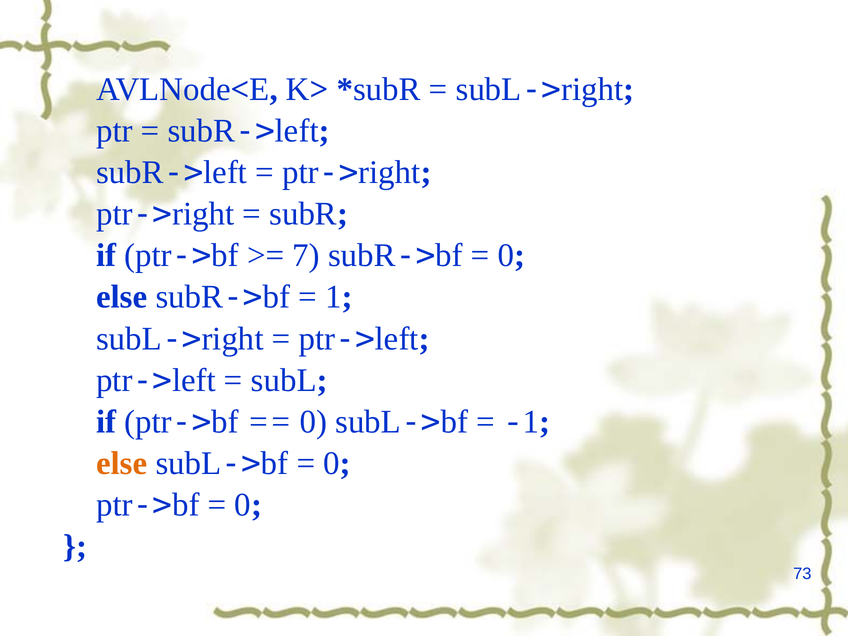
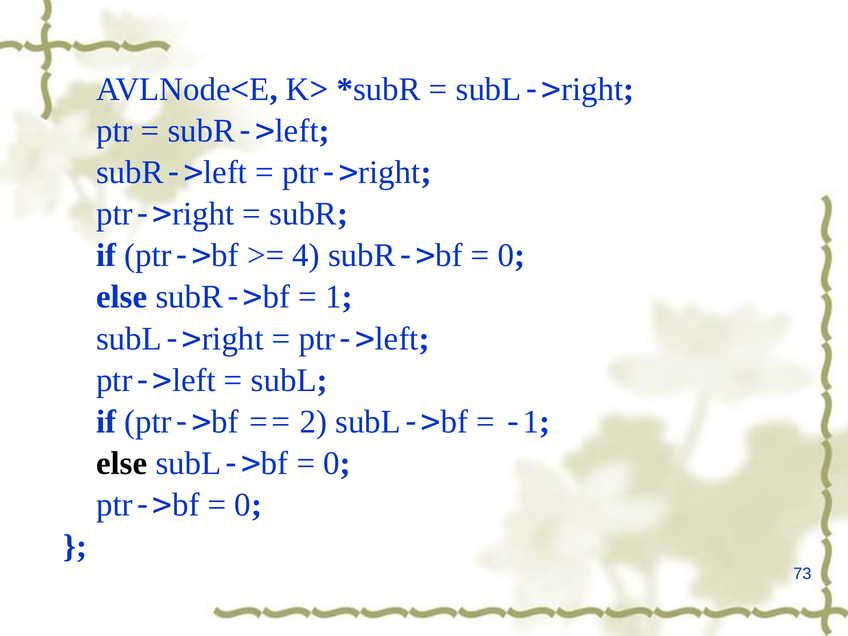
7: 7 -> 4 (306, 256)
0: 0 -> 2 (313, 422)
else colour: orange -> black (122, 463)
